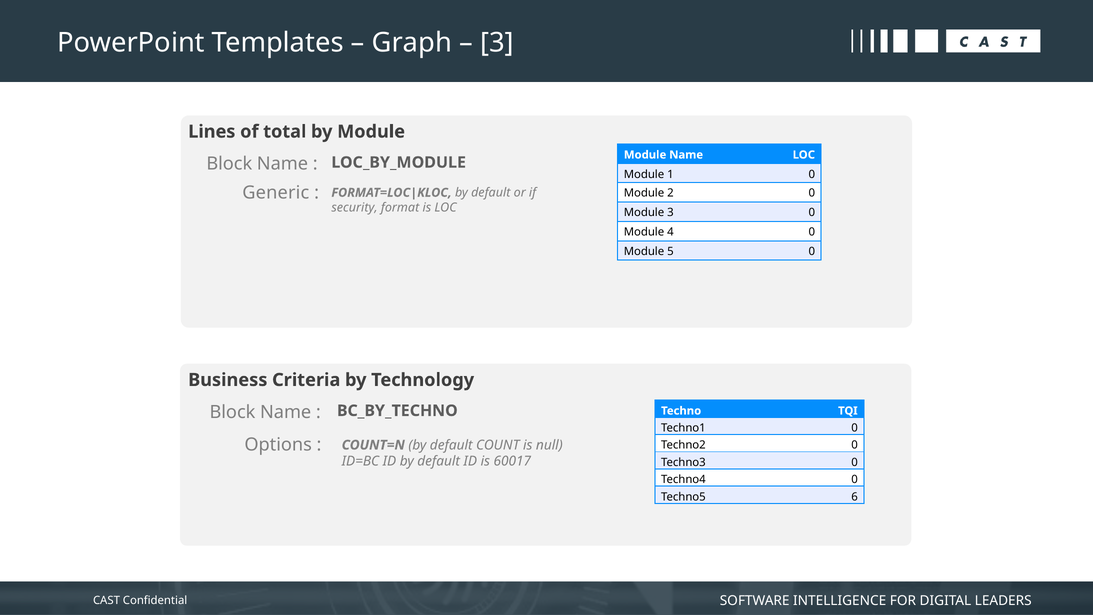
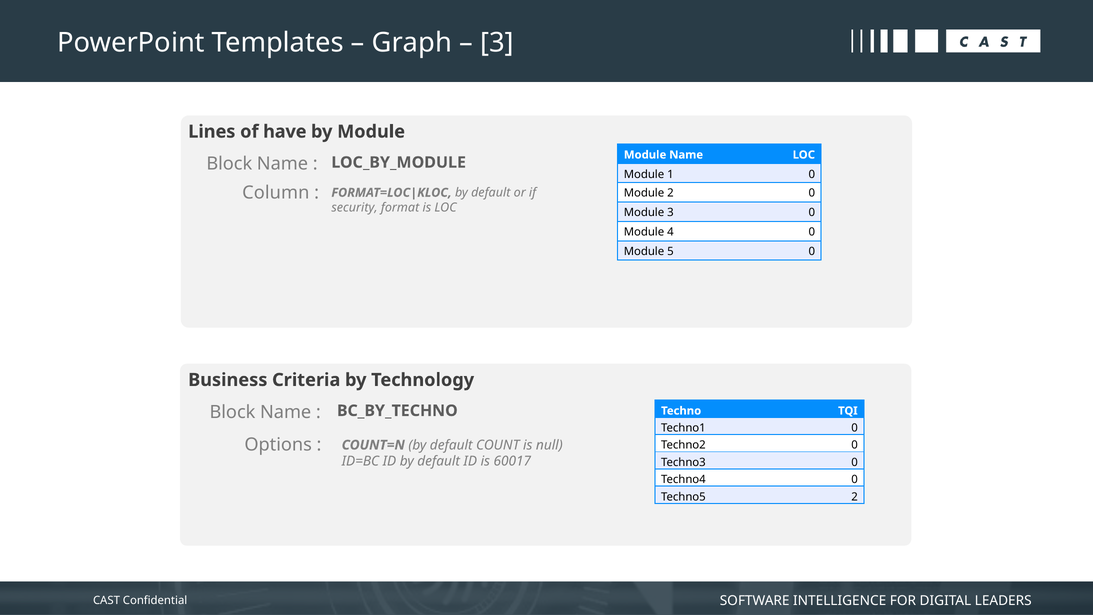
total: total -> have (285, 132)
Generic: Generic -> Column (276, 193)
Techno5 6: 6 -> 2 (855, 497)
